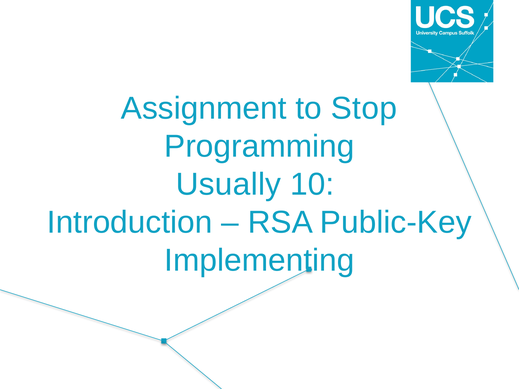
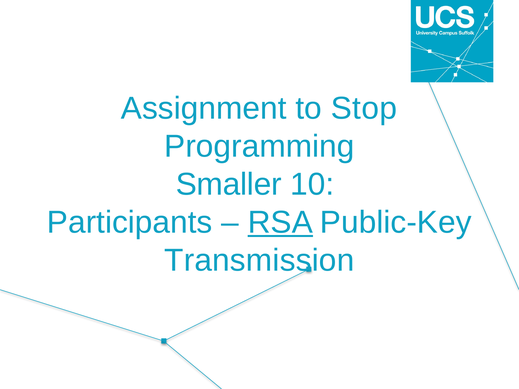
Usually: Usually -> Smaller (229, 184)
Introduction: Introduction -> Participants (130, 223)
RSA underline: none -> present (280, 223)
Implementing: Implementing -> Transmission (259, 261)
